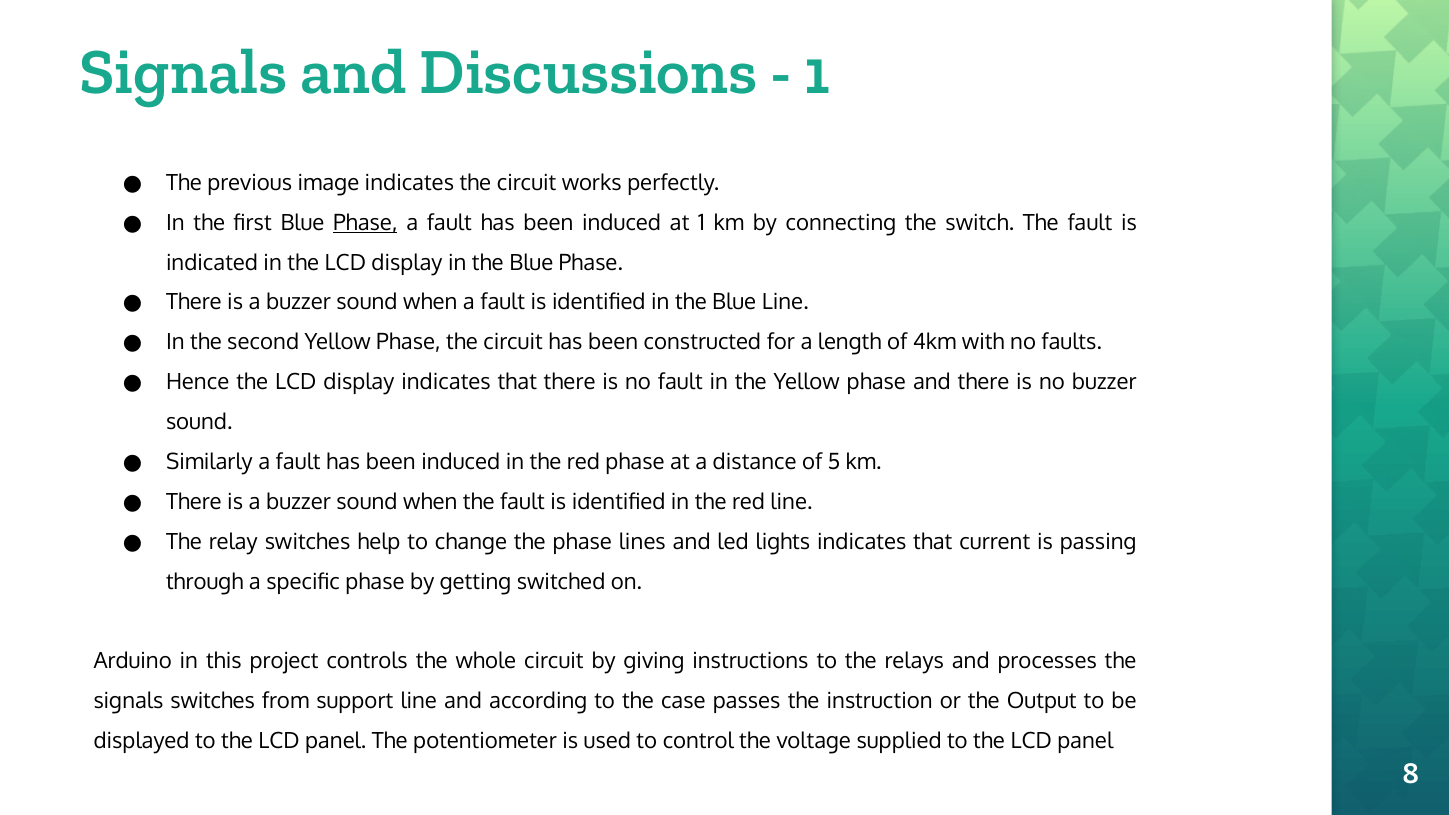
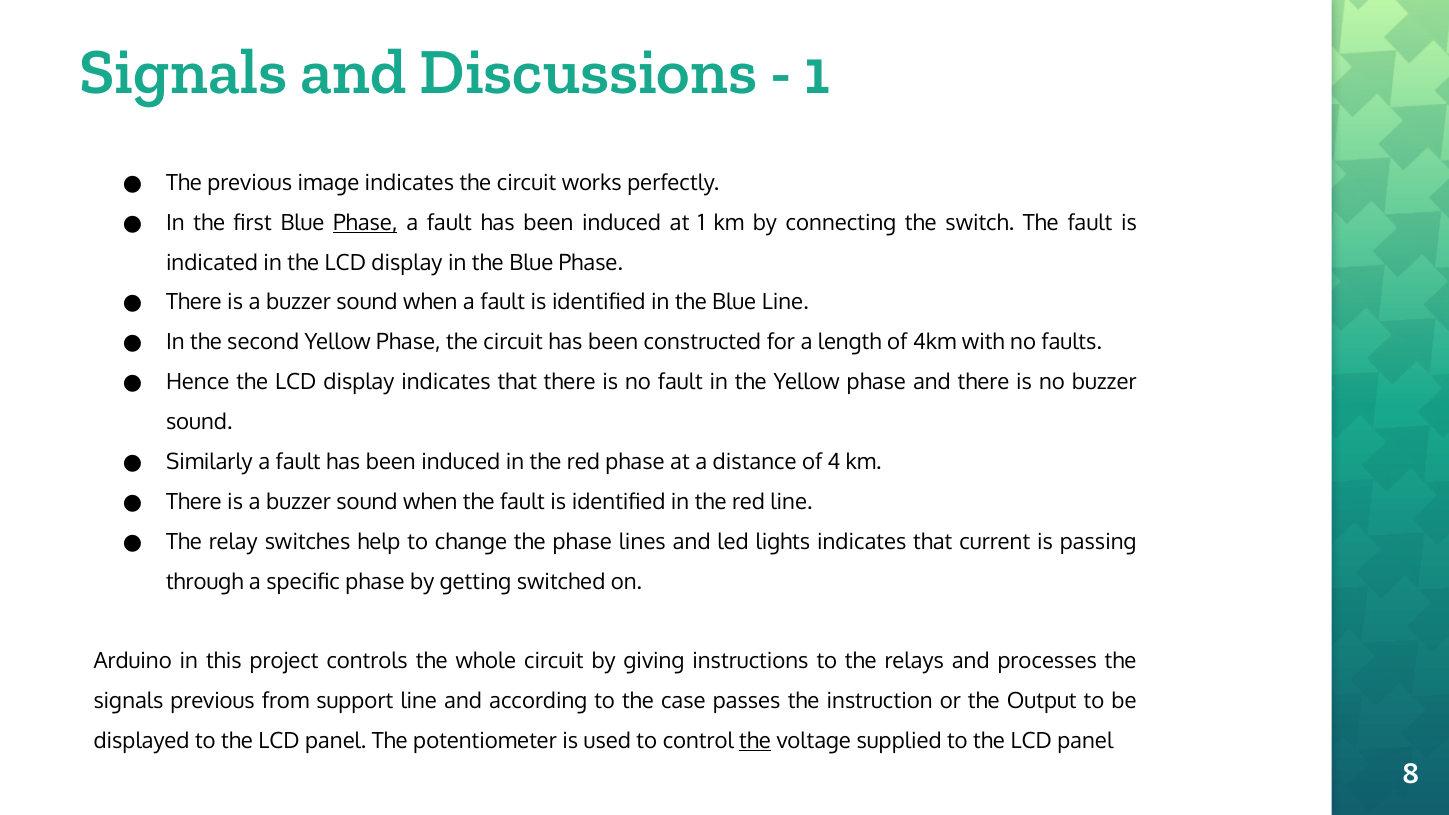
5: 5 -> 4 (834, 462)
signals switches: switches -> previous (213, 701)
the underline: none -> present (755, 741)
